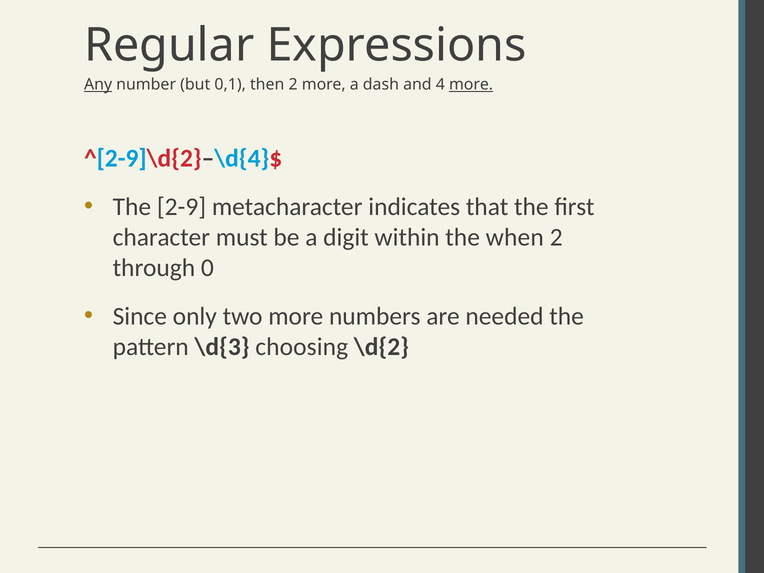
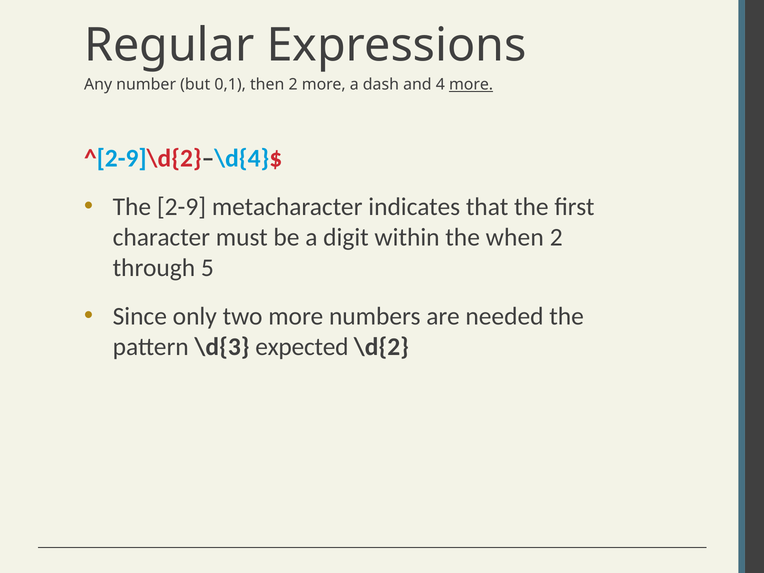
Any underline: present -> none (98, 85)
0: 0 -> 5 (207, 268)
choosing: choosing -> expected (302, 347)
